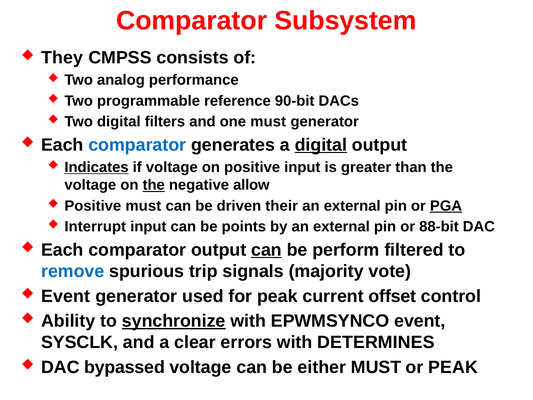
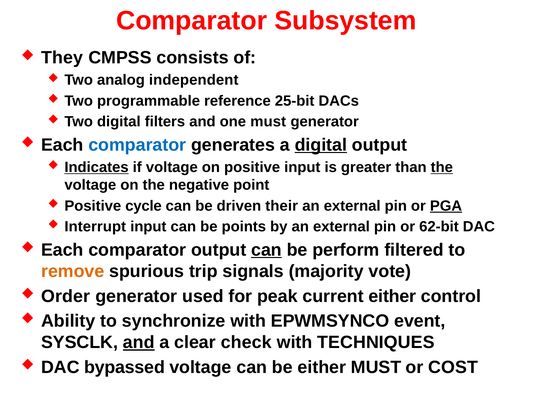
performance: performance -> independent (194, 80)
90-bit: 90-bit -> 25-bit (295, 101)
the underline: none -> present (442, 167)
the underline: present -> none (154, 185)
allow: allow -> point (251, 185)
Positive must: must -> cycle (143, 206)
88-bit: 88-bit -> 62-bit (439, 226)
remove colour: blue -> orange (73, 271)
Event: Event -> Order (66, 296)
current offset: offset -> either (392, 296)
synchronize underline: present -> none (174, 321)
and underline: none -> present (139, 342)
errors: errors -> check (246, 342)
DETERMINES: DETERMINES -> TECHNIQUES (376, 342)
or PEAK: PEAK -> COST (453, 367)
